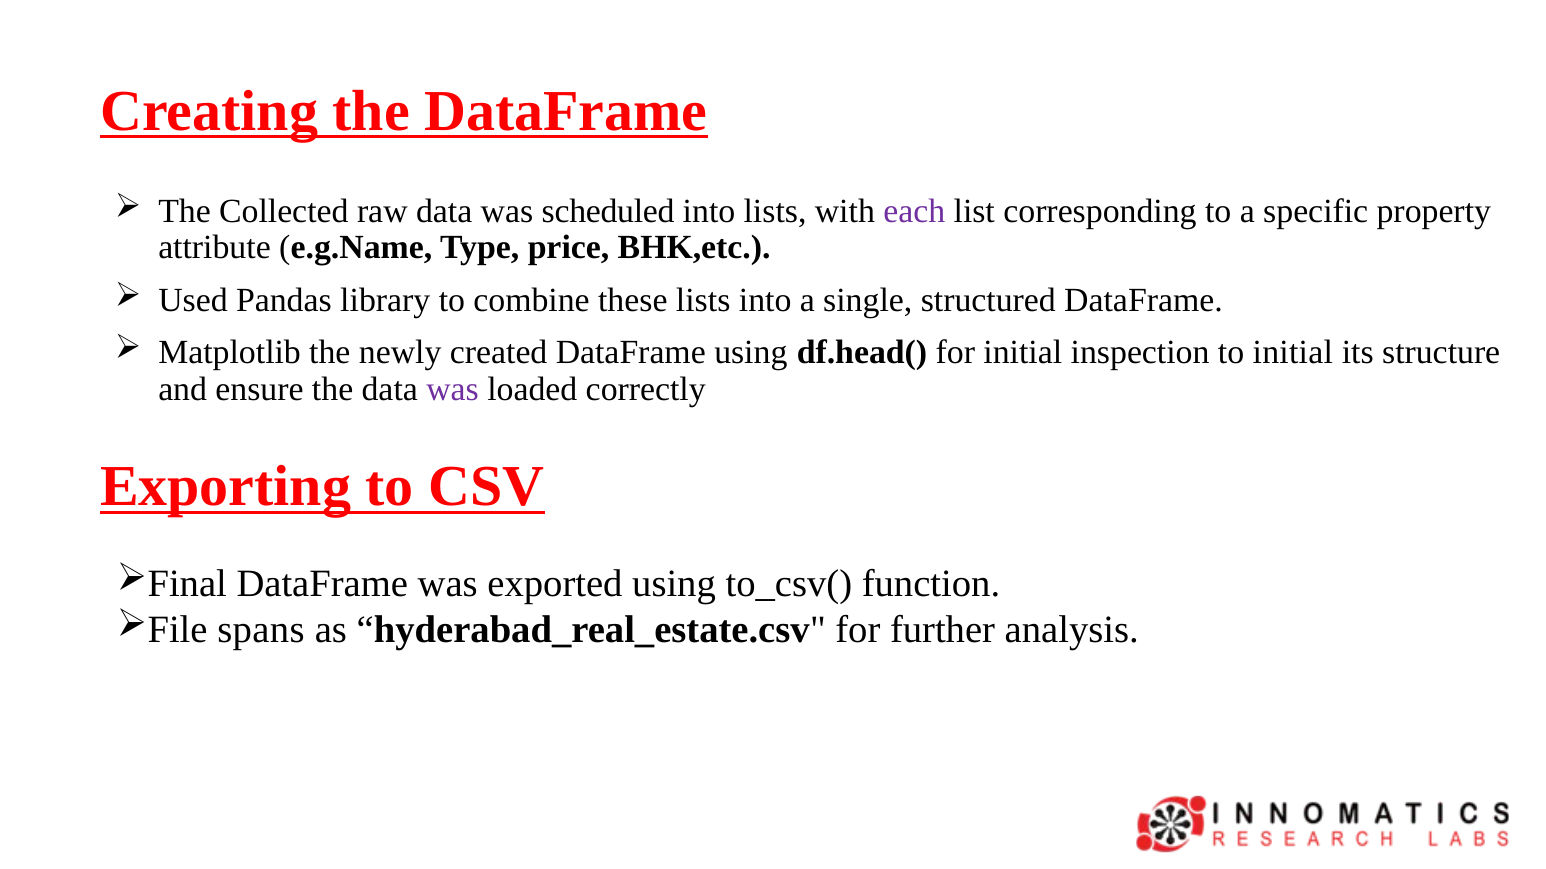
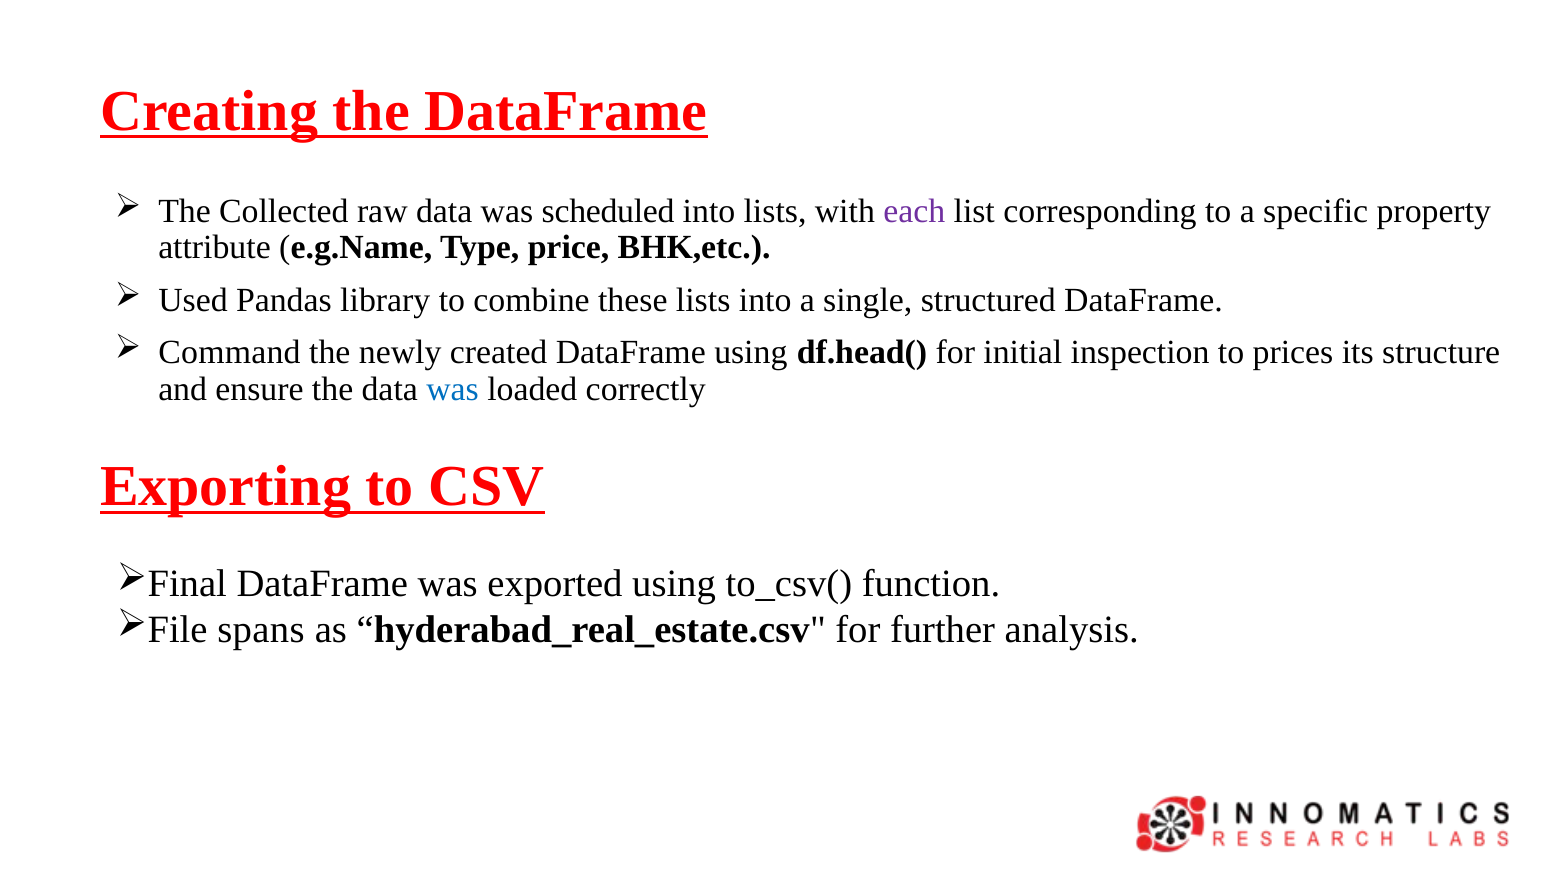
Matplotlib: Matplotlib -> Command (229, 353)
to initial: initial -> prices (1293, 353)
was colour: purple -> blue (453, 390)
